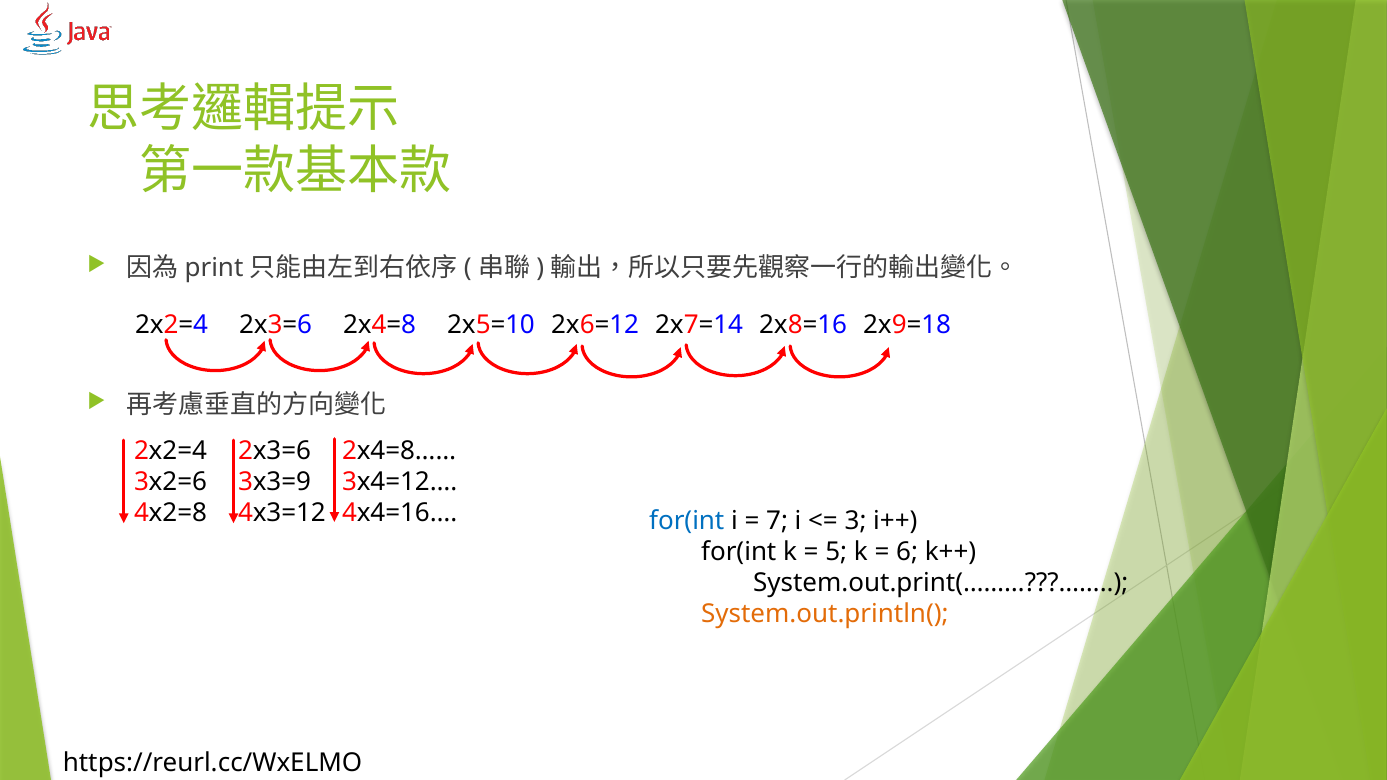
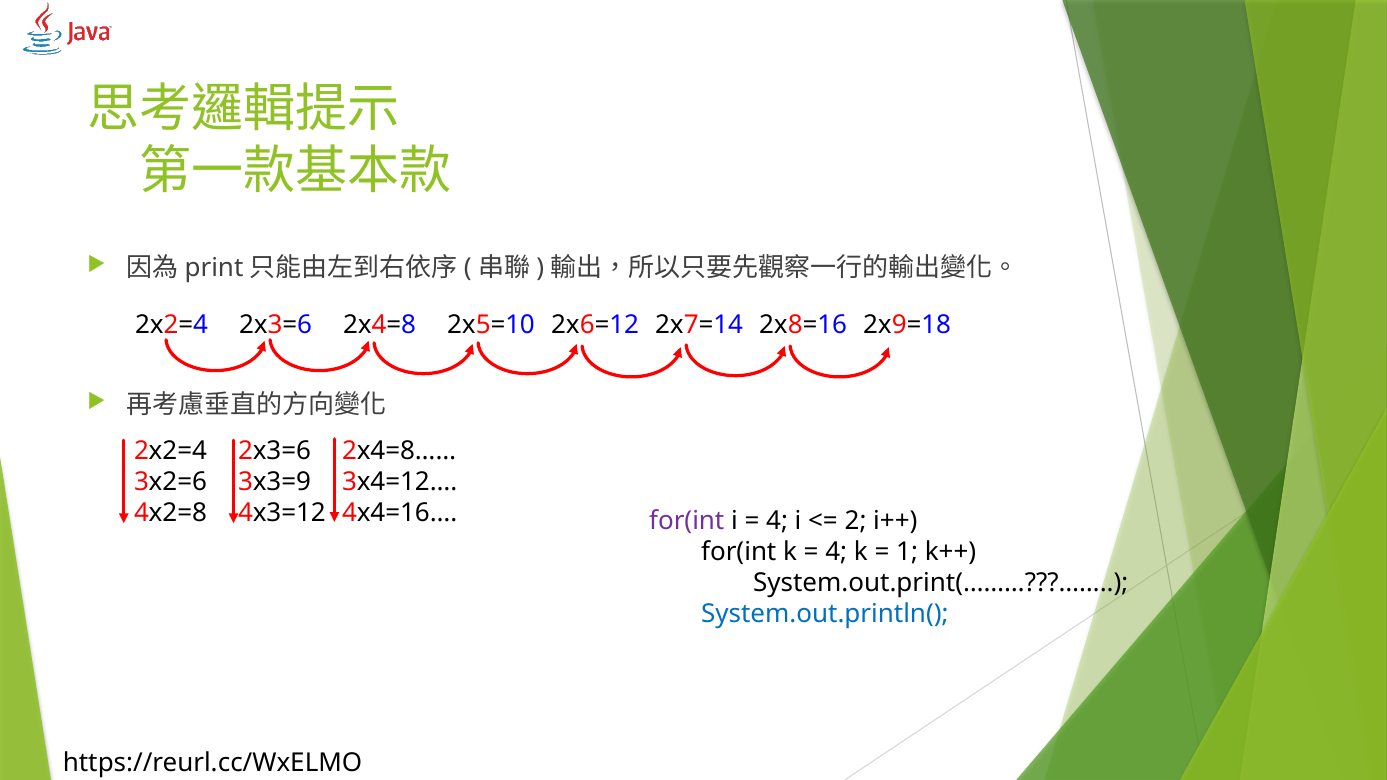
for(int colour: blue -> purple (687, 521)
7: 7 -> 4 (777, 521)
3: 3 -> 2 (856, 521)
5: 5 -> 4 (836, 552)
6: 6 -> 1 (907, 552)
System.out.println( colour: orange -> blue (825, 614)
